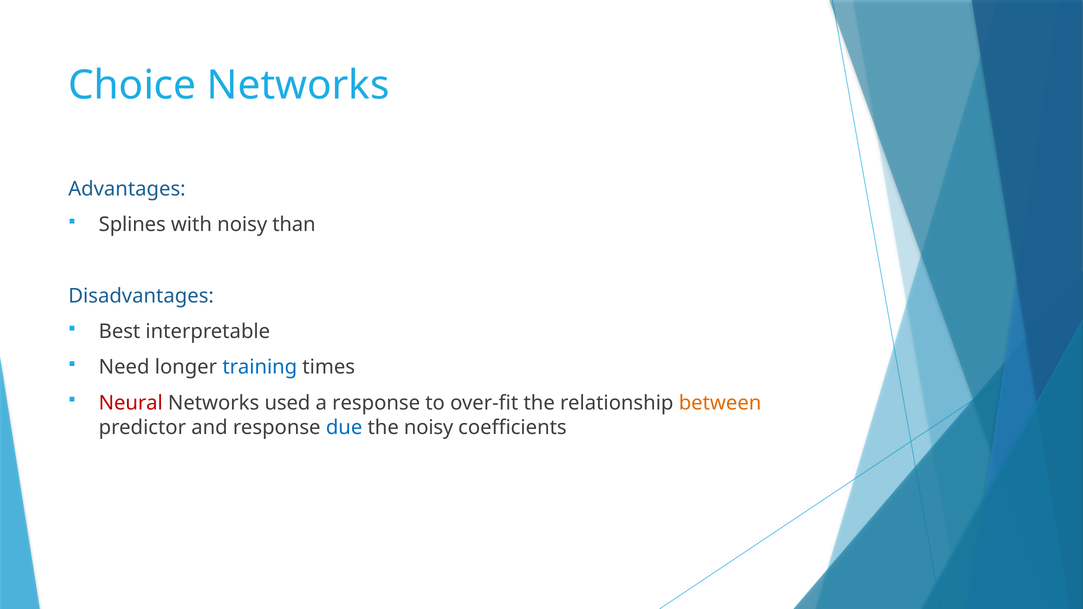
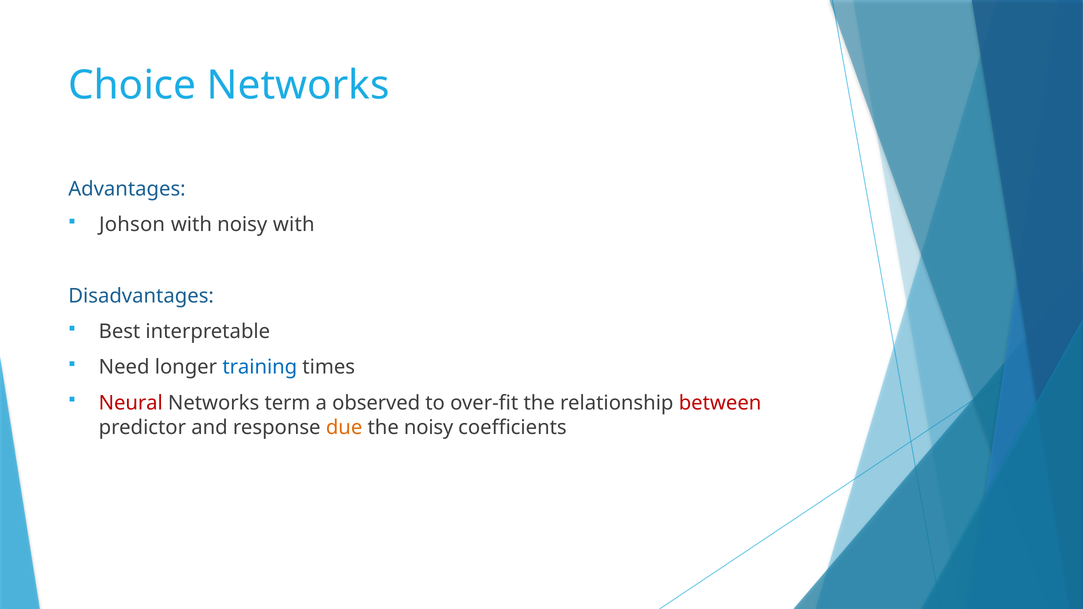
Splines: Splines -> Johson (132, 225)
noisy than: than -> with (294, 225)
used: used -> term (287, 403)
a response: response -> observed (376, 403)
between colour: orange -> red (720, 403)
due colour: blue -> orange (344, 427)
